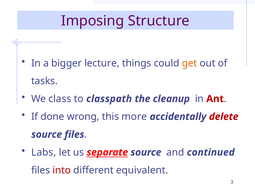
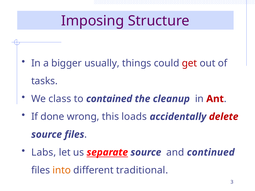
lecture: lecture -> usually (102, 63)
get colour: orange -> red (189, 63)
classpath: classpath -> contained (109, 99)
more: more -> loads (134, 117)
into colour: red -> orange (62, 170)
equivalent: equivalent -> traditional (142, 170)
